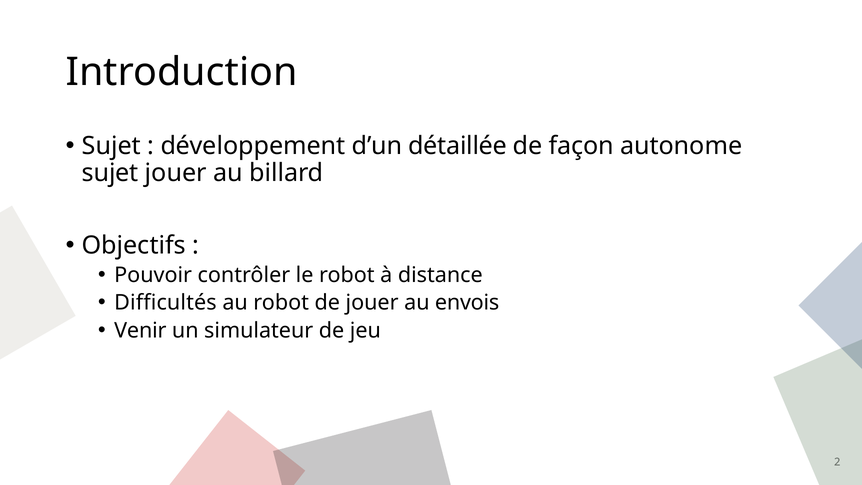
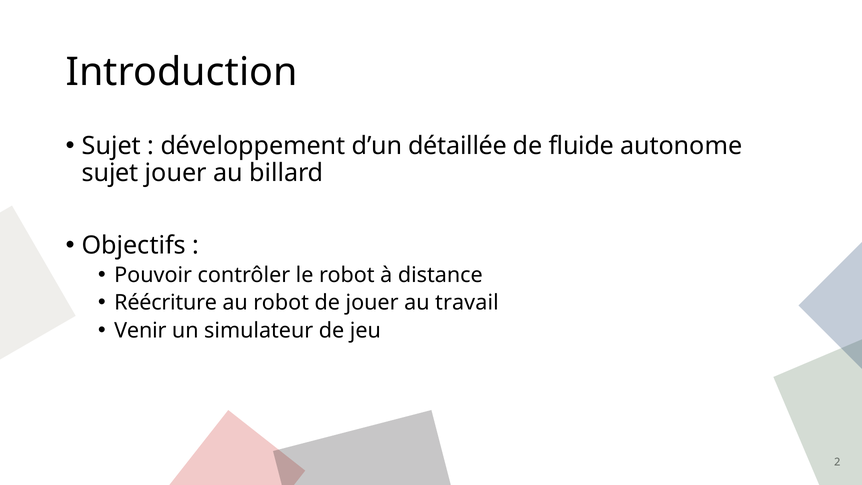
façon: façon -> fluide (581, 146)
Difficultés: Difficultés -> Réécriture (166, 303)
envois: envois -> travail (467, 303)
